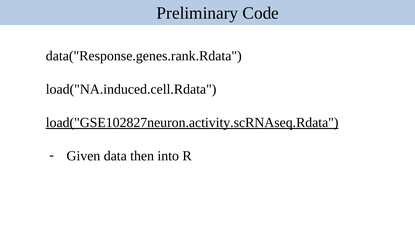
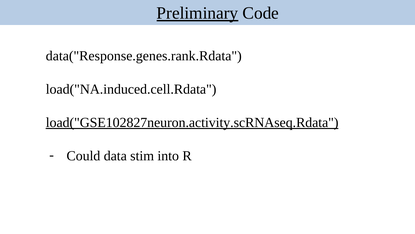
Preliminary underline: none -> present (197, 13)
Given: Given -> Could (83, 155)
then: then -> stim (142, 155)
